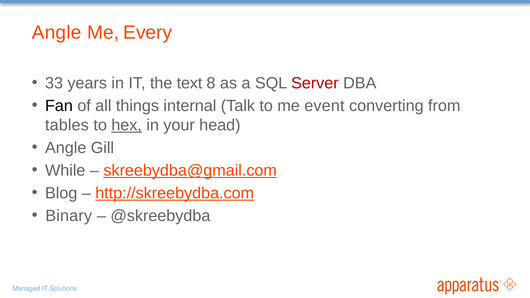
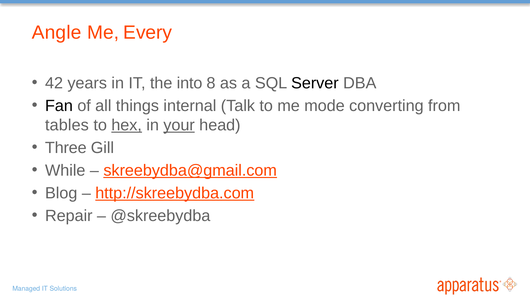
33: 33 -> 42 (54, 83)
text: text -> into (190, 83)
Server colour: red -> black (315, 83)
event: event -> mode (324, 106)
your underline: none -> present (179, 125)
Angle: Angle -> Three (66, 148)
Binary: Binary -> Repair (69, 216)
